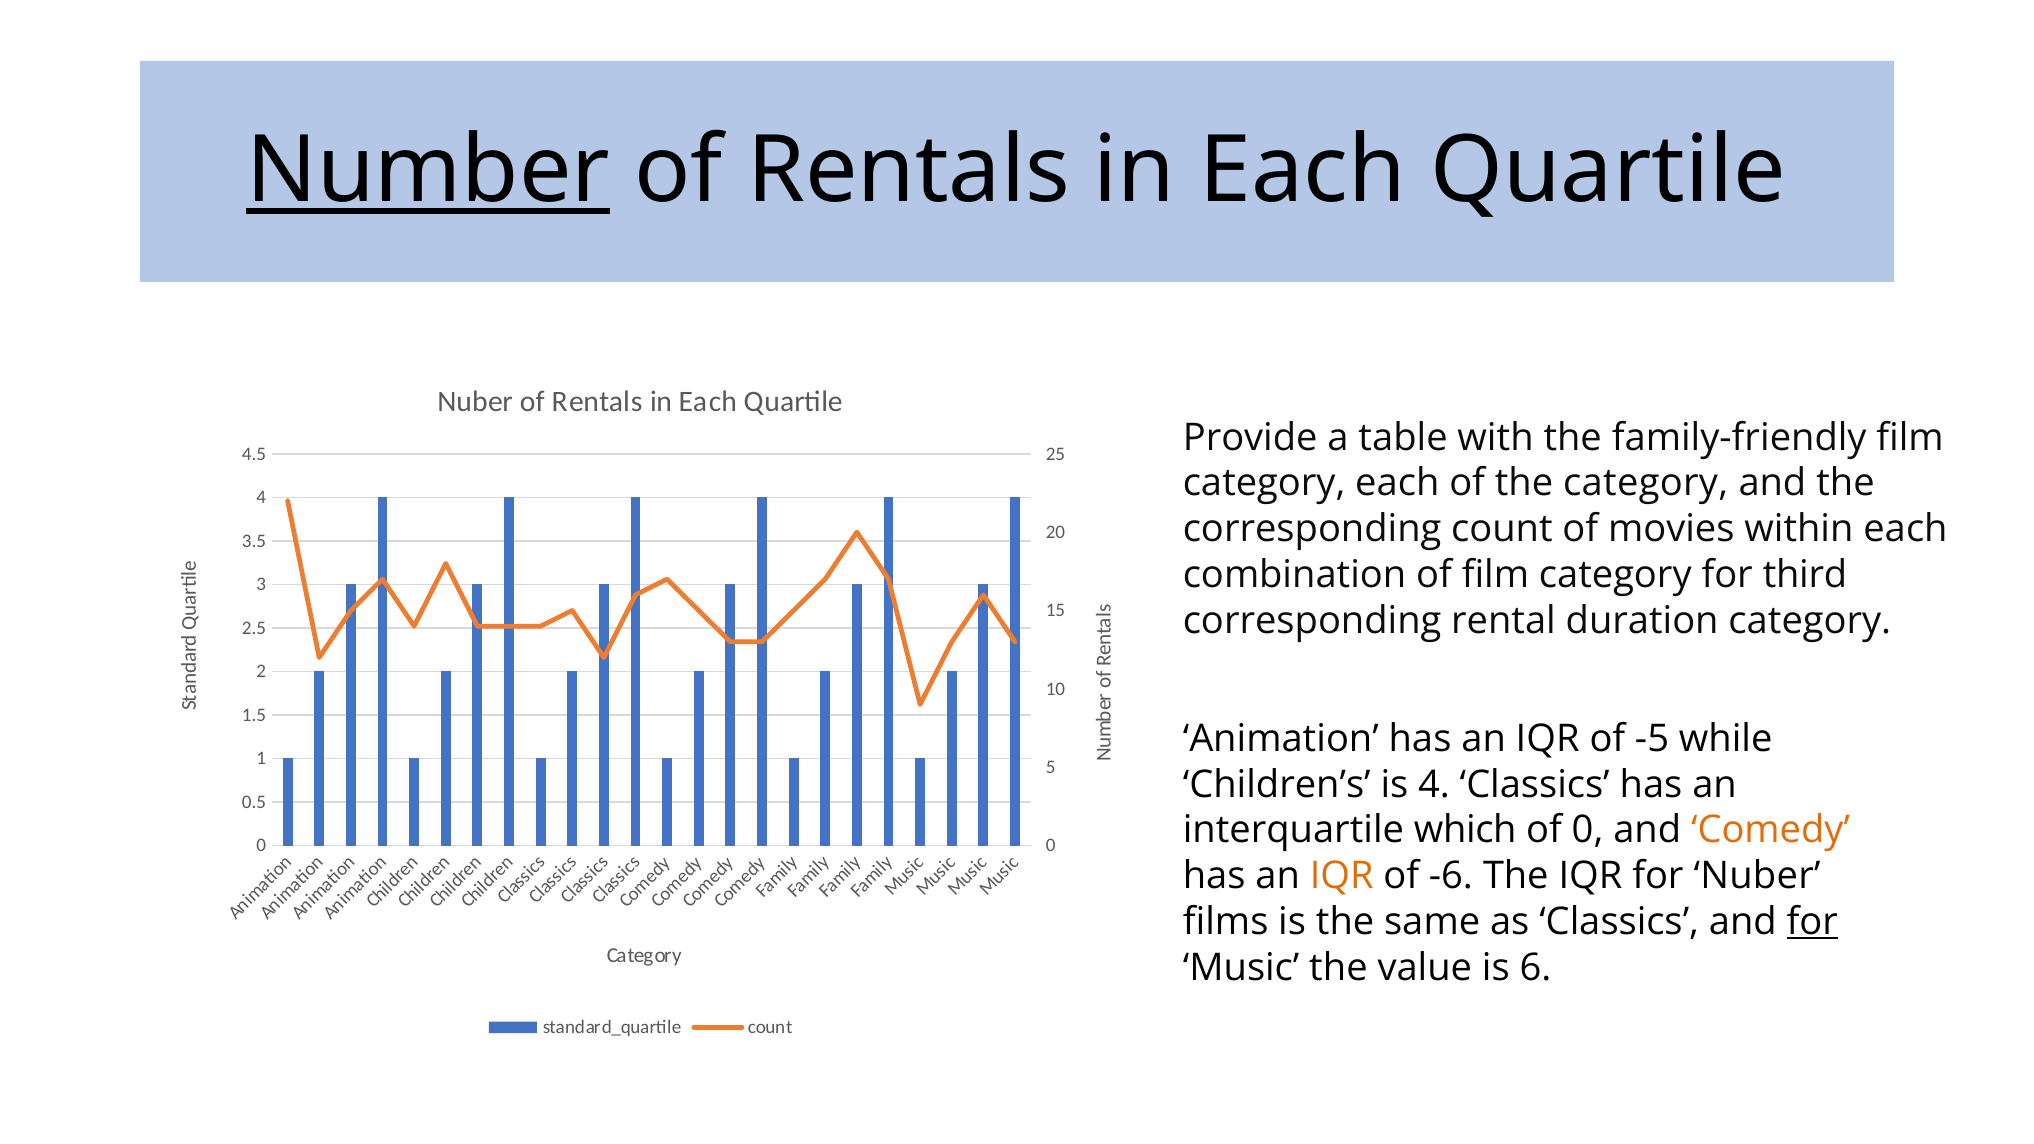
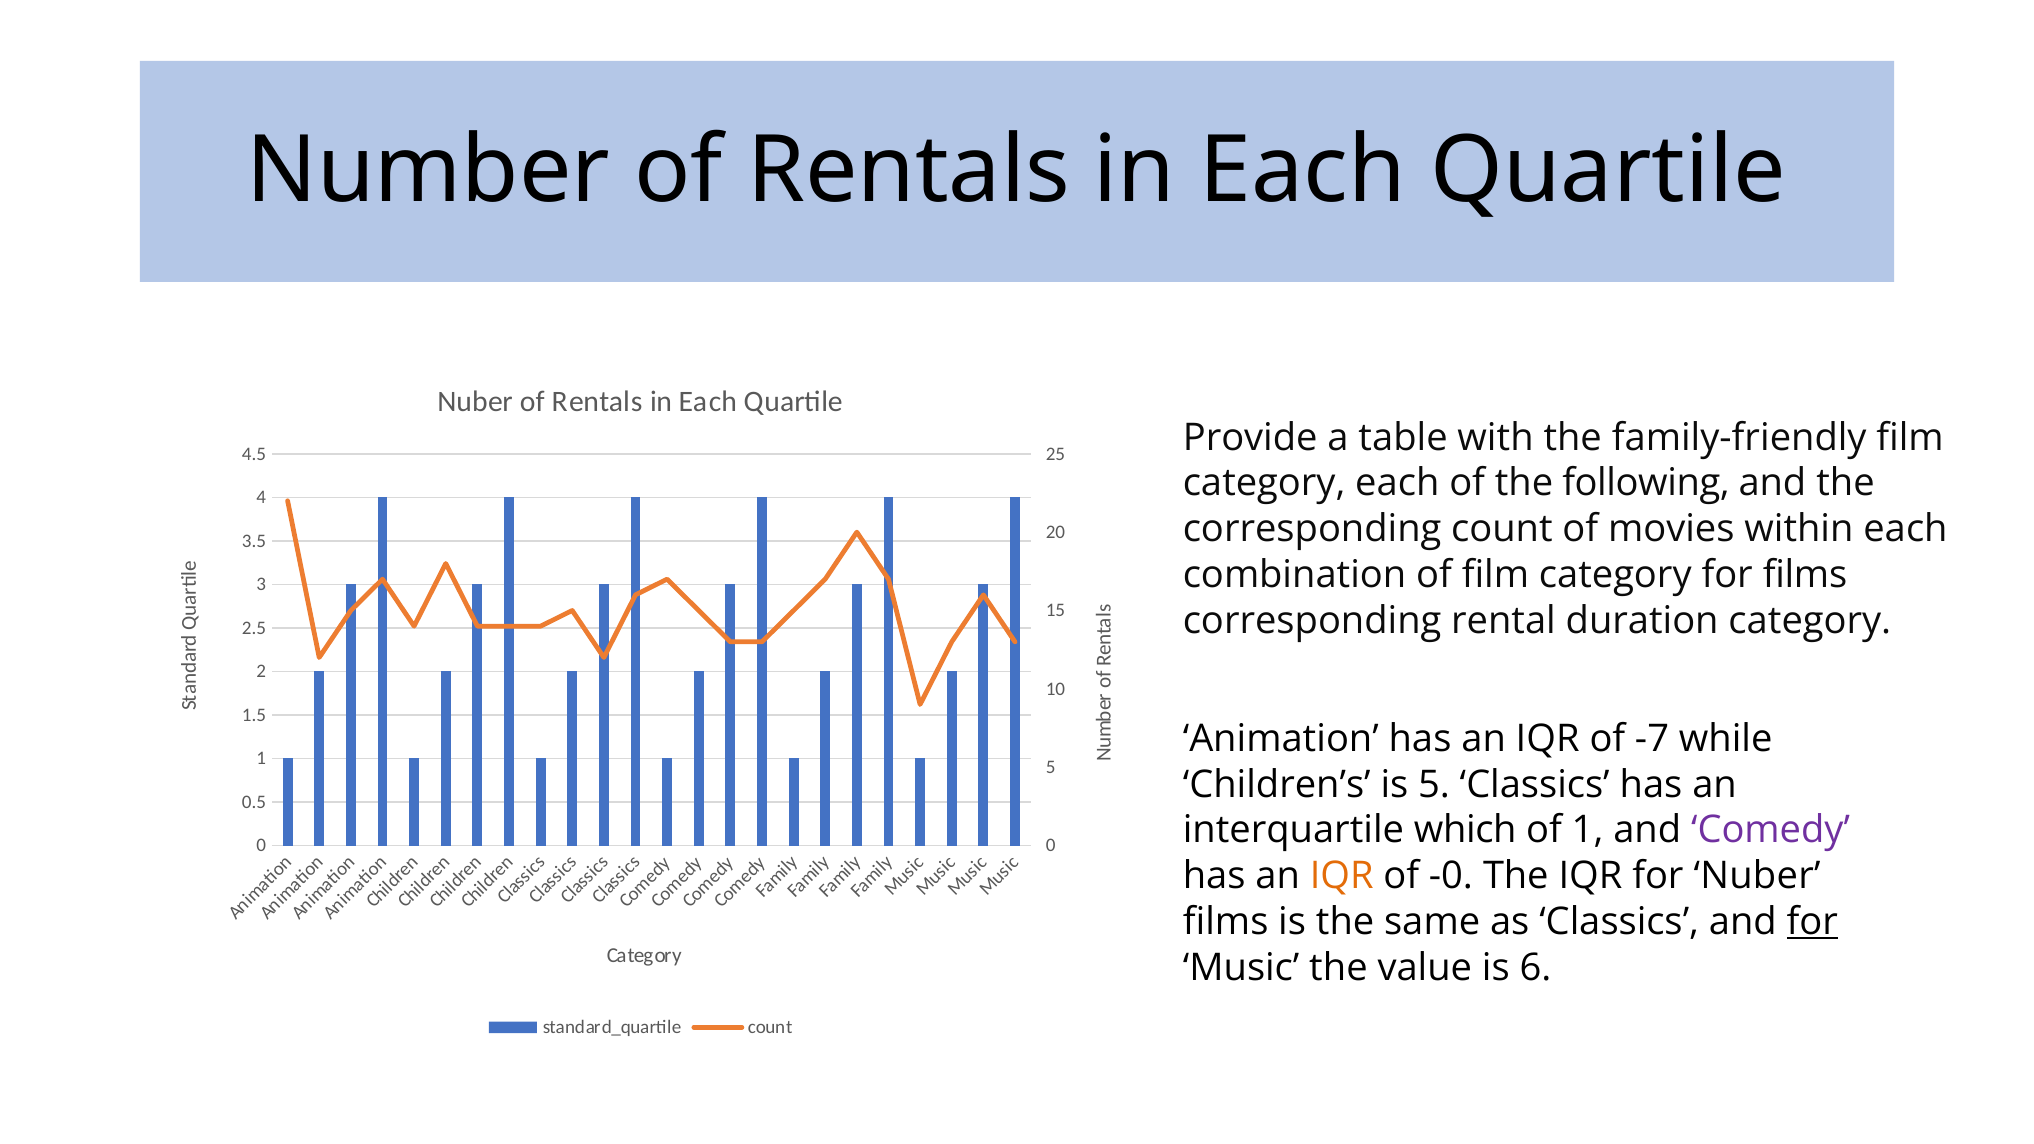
Number underline: present -> none (428, 171)
the category: category -> following (1646, 483)
for third: third -> films (1805, 575)
-5: -5 -> -7 (1652, 739)
is 4: 4 -> 5 (1434, 785)
of 0: 0 -> 1 (1588, 830)
Comedy colour: orange -> purple (1771, 830)
-6: -6 -> -0 (1451, 876)
